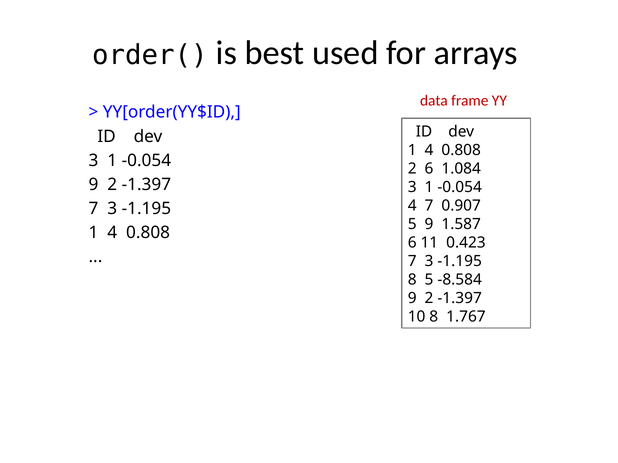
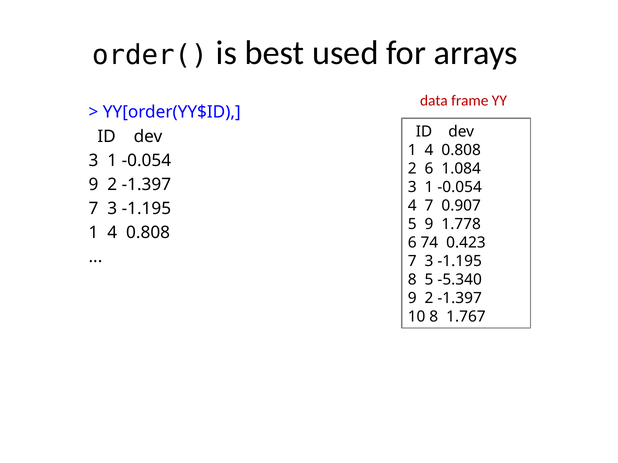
1.587: 1.587 -> 1.778 (461, 225)
11: 11 -> 74 (429, 243)
-8.584: -8.584 -> -5.340 (460, 280)
